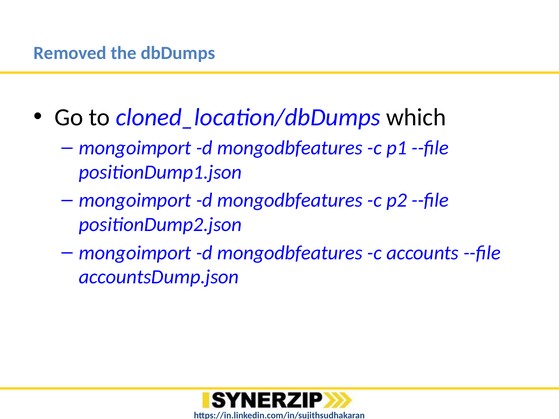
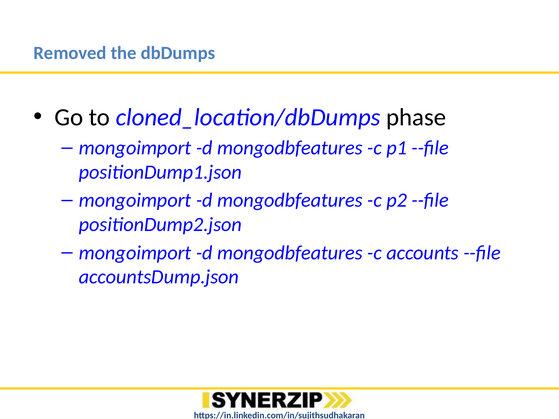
which: which -> phase (416, 117)
